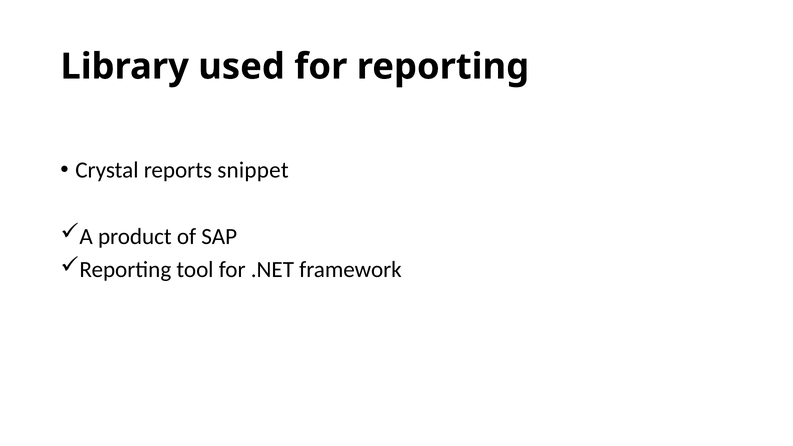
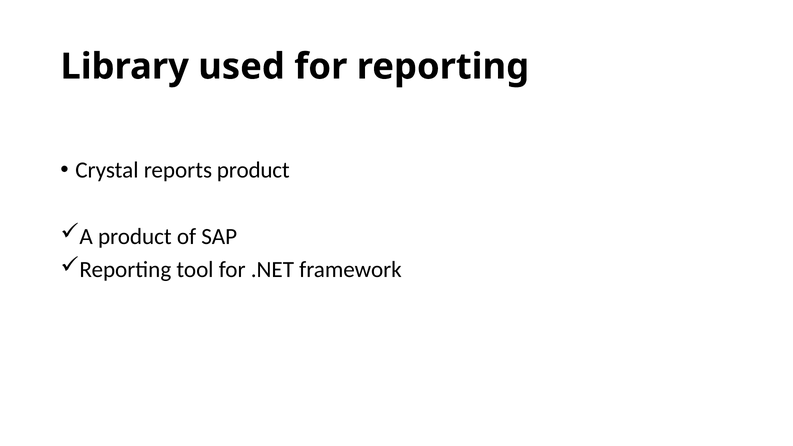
reports snippet: snippet -> product (253, 170)
